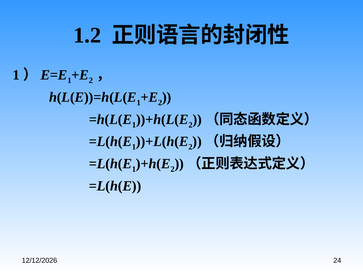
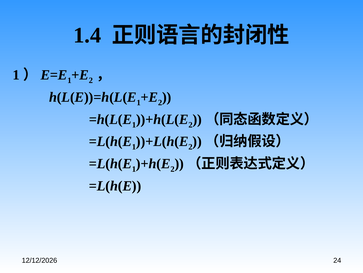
1.2: 1.2 -> 1.4 (87, 35)
